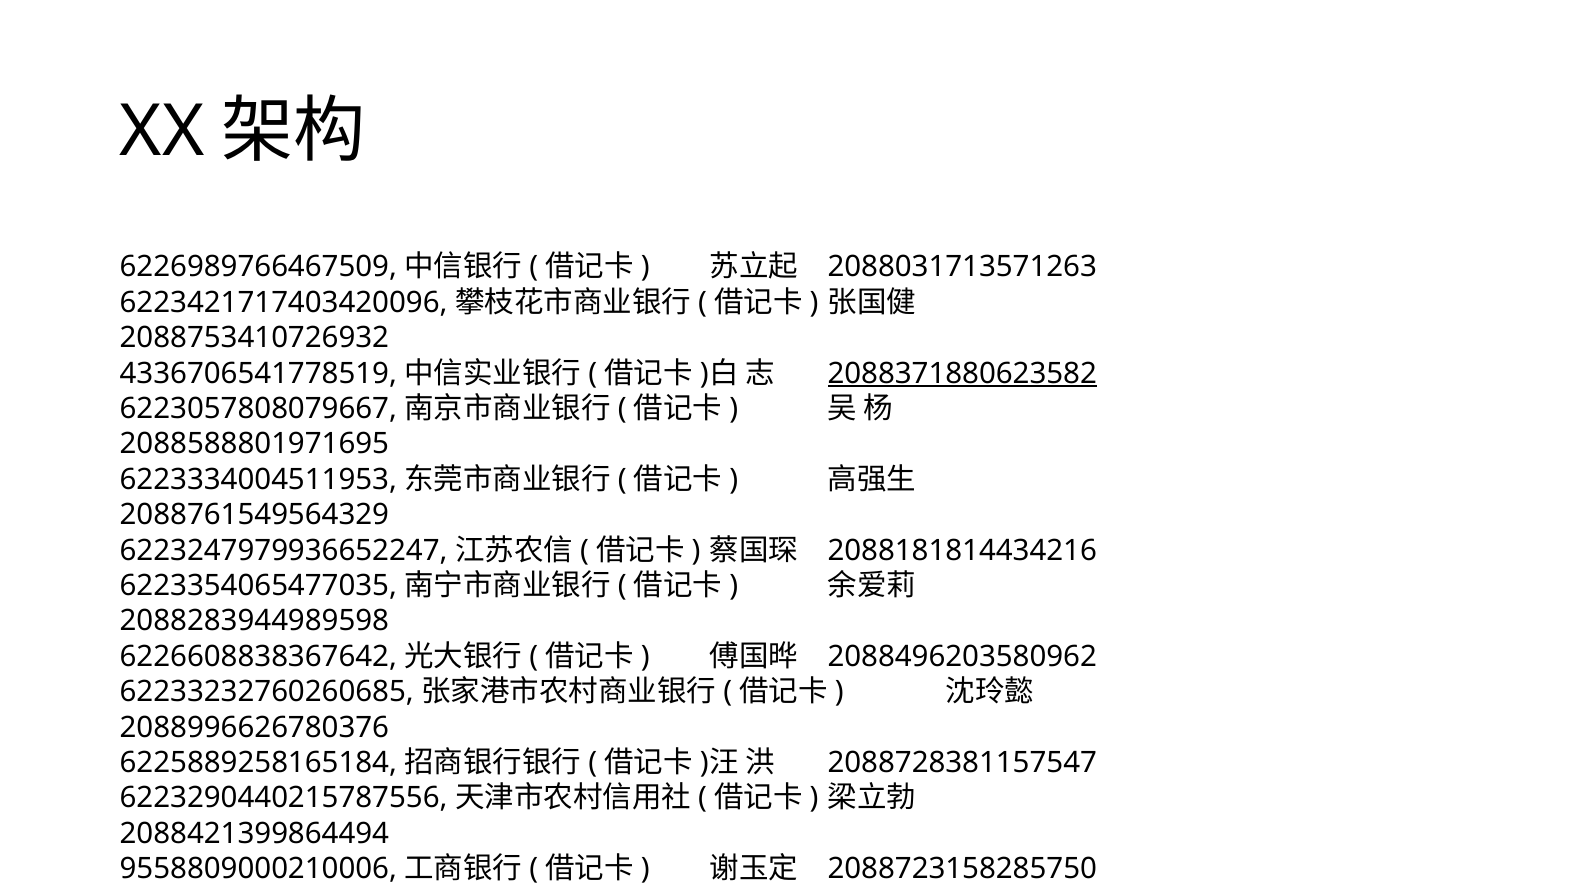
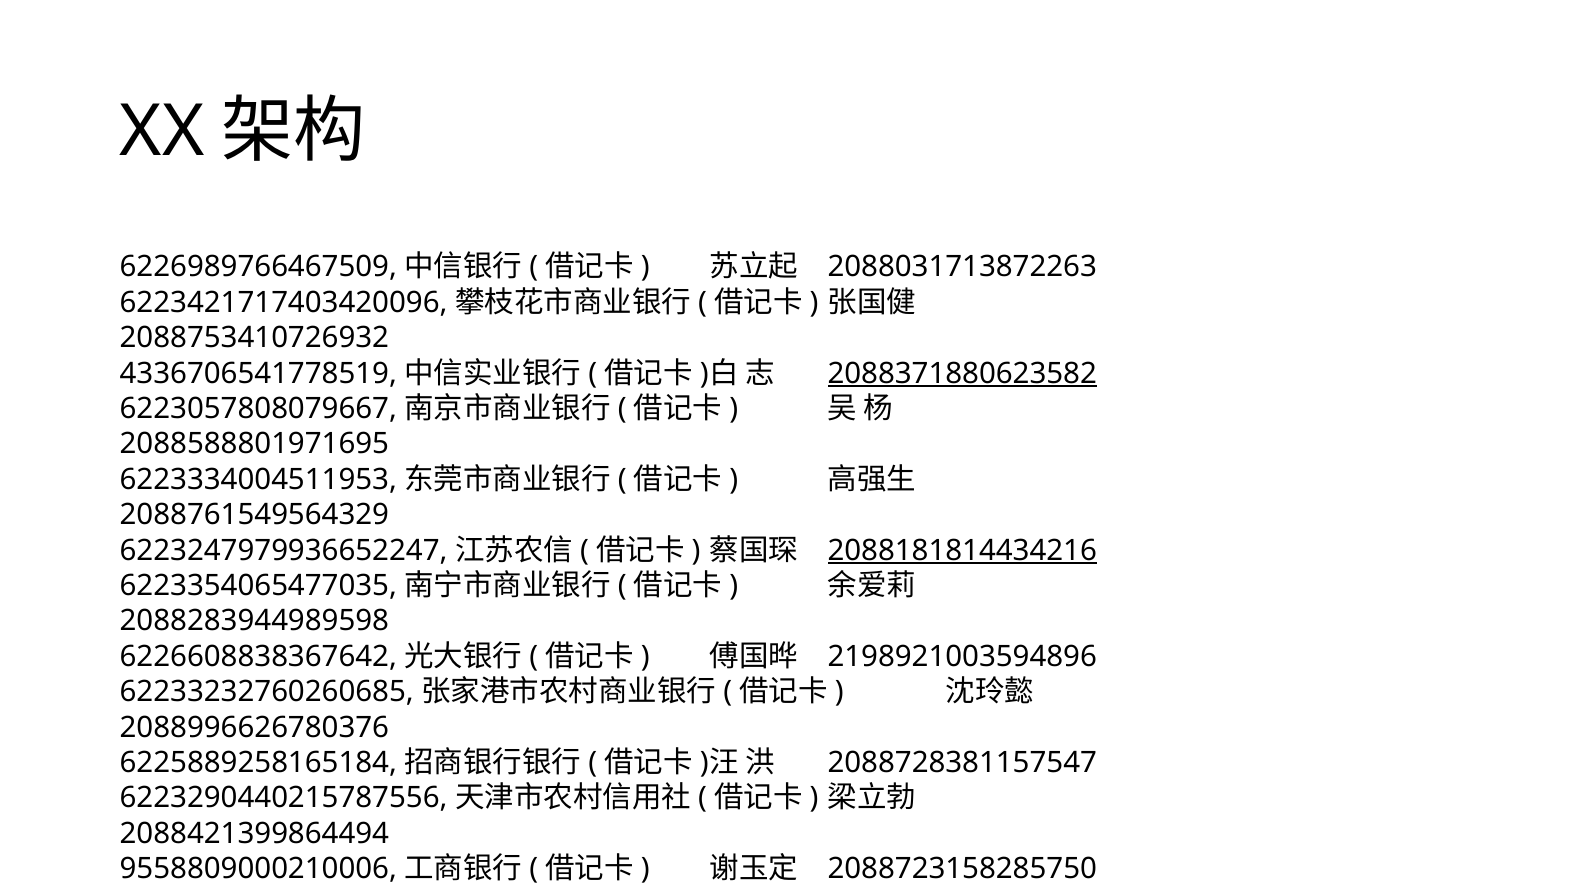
2088031713571263: 2088031713571263 -> 2088031713872263 (962, 267)
2088181814434216 underline: none -> present (962, 550)
2088496203580962: 2088496203580962 -> 2198921003594896 (962, 656)
